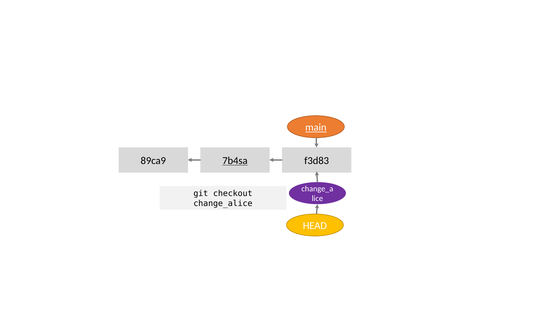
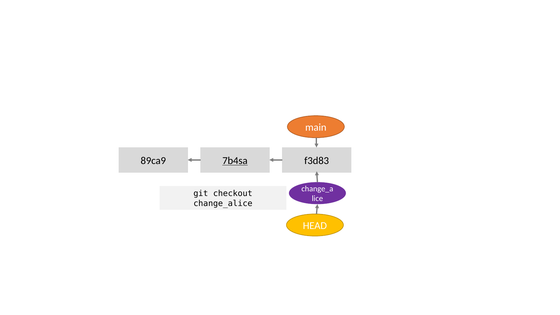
main underline: present -> none (316, 127)
